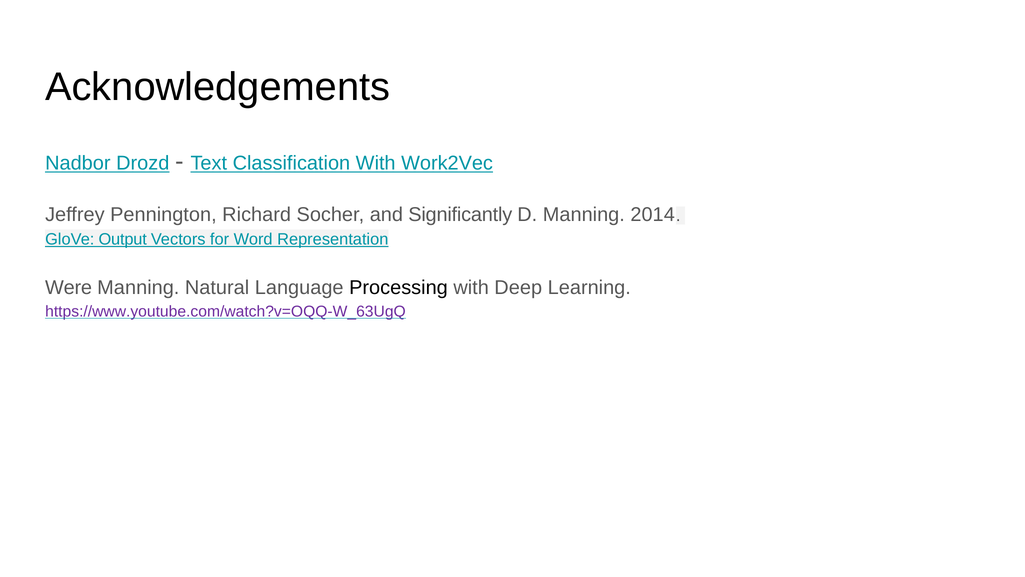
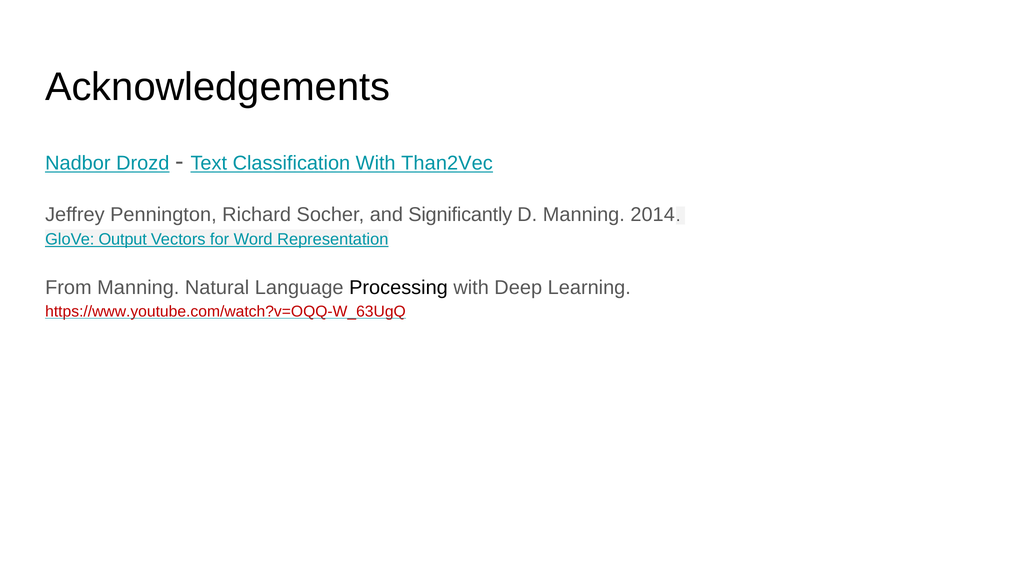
Work2Vec: Work2Vec -> Than2Vec (447, 163)
Were: Were -> From (68, 287)
https://www.youtube.com/watch?v=OQQ-W_63UgQ colour: purple -> red (225, 311)
